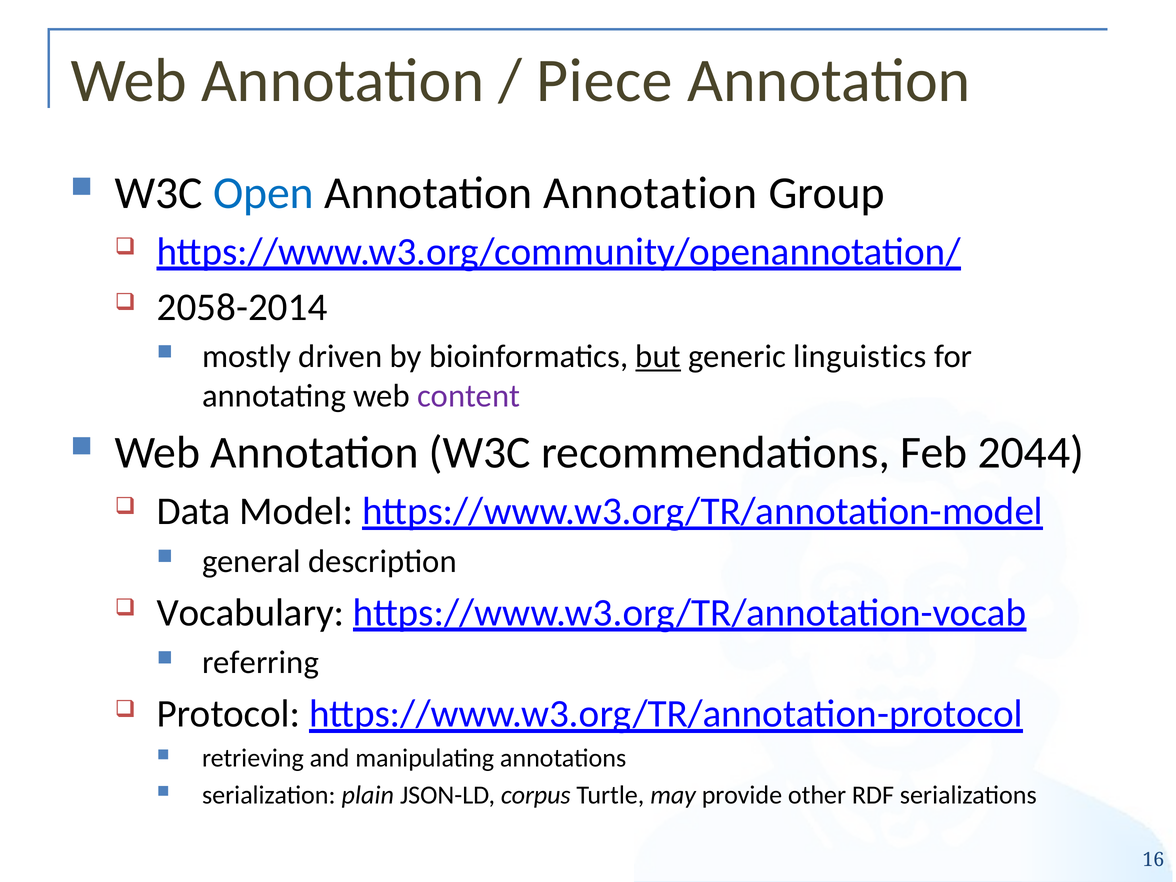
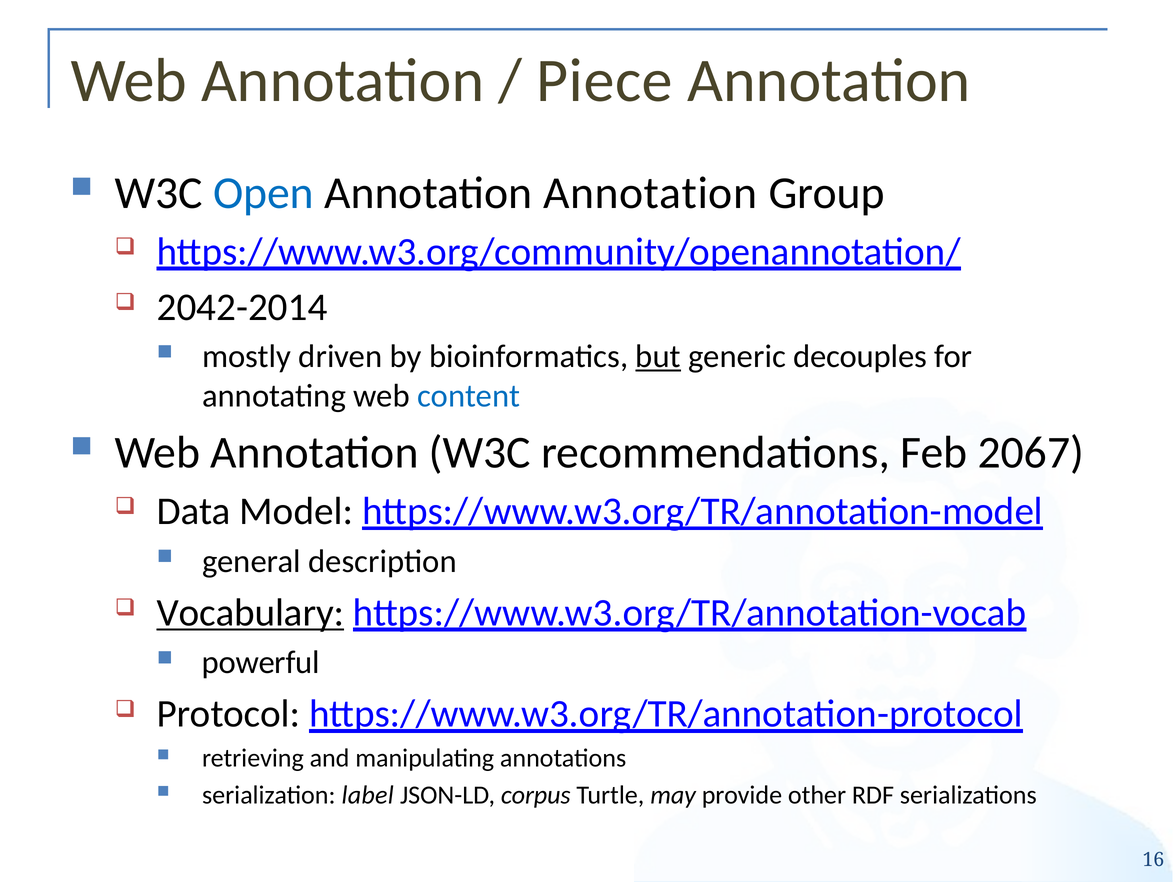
2058-2014: 2058-2014 -> 2042-2014 (242, 307)
linguistics: linguistics -> decouples (860, 357)
content colour: purple -> blue (469, 396)
2044: 2044 -> 2067 (1031, 453)
Vocabulary underline: none -> present (250, 613)
referring: referring -> powerful (261, 663)
plain: plain -> label (368, 795)
